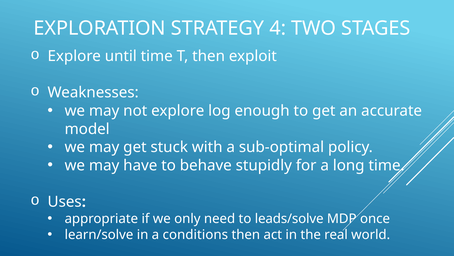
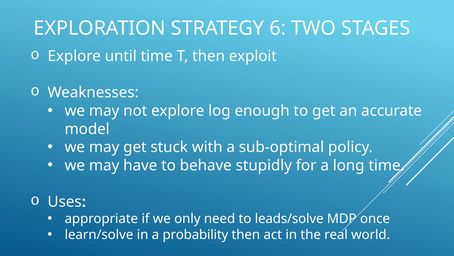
4: 4 -> 6 (278, 28)
conditions: conditions -> probability (195, 234)
